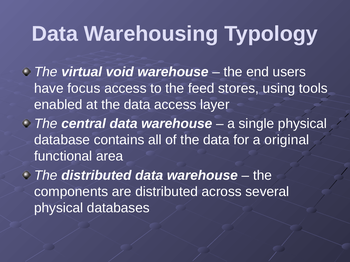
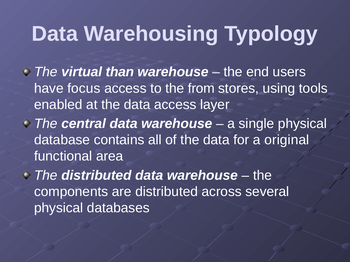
void: void -> than (120, 72)
feed: feed -> from (201, 88)
